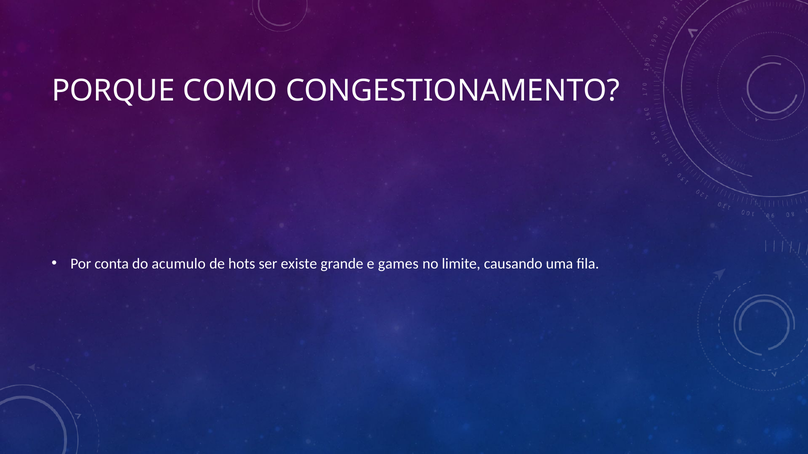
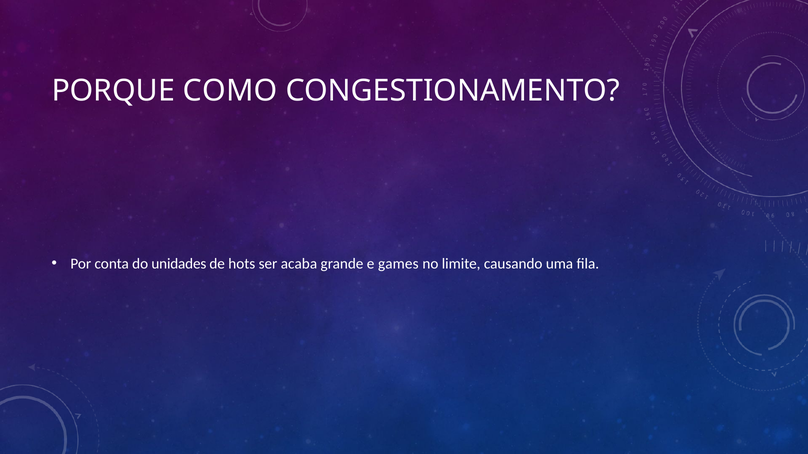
acumulo: acumulo -> unidades (179, 264)
existe: existe -> acaba (299, 264)
